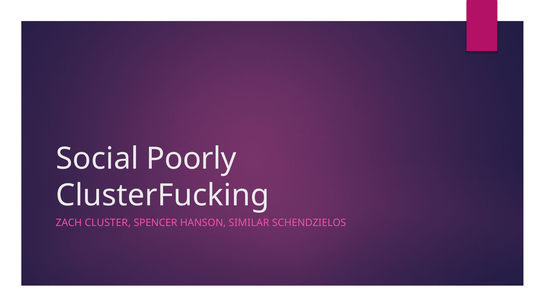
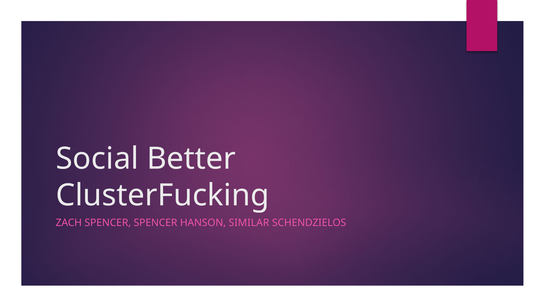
Poorly: Poorly -> Better (191, 158)
ZACH CLUSTER: CLUSTER -> SPENCER (108, 222)
